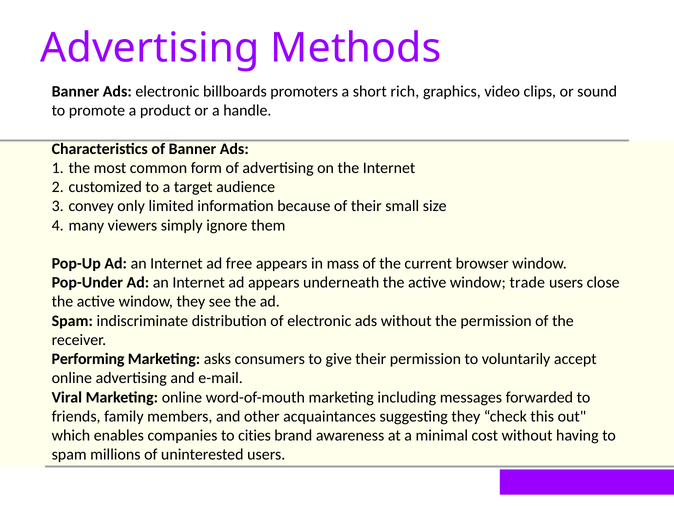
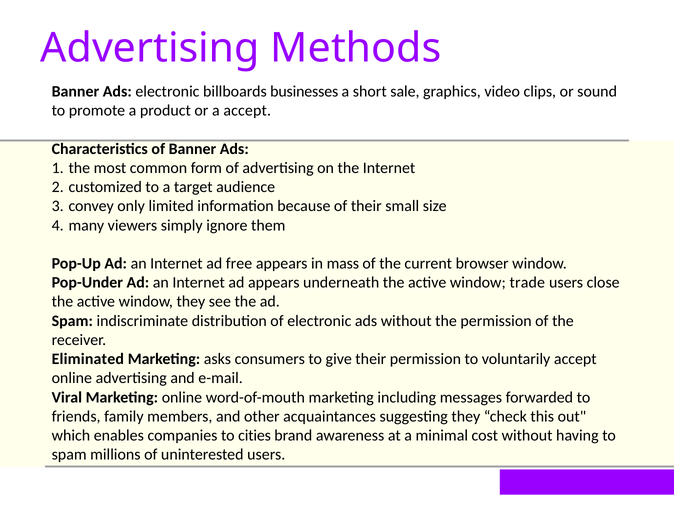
promoters: promoters -> businesses (304, 91)
rich: rich -> sale (405, 91)
a handle: handle -> accept (247, 110)
Performing: Performing -> Eliminated (88, 359)
